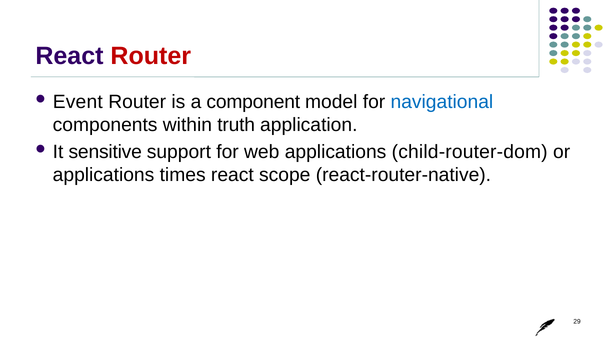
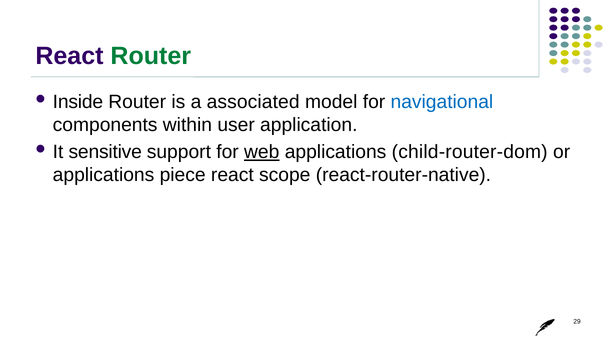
Router colour: red -> green (151, 56)
Event: Event -> Inside (78, 102)
component: component -> associated (253, 102)
truth: truth -> user (236, 125)
web underline: none -> present (262, 152)
times: times -> piece (183, 175)
